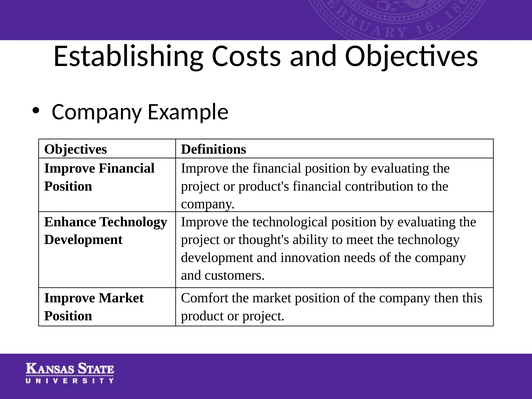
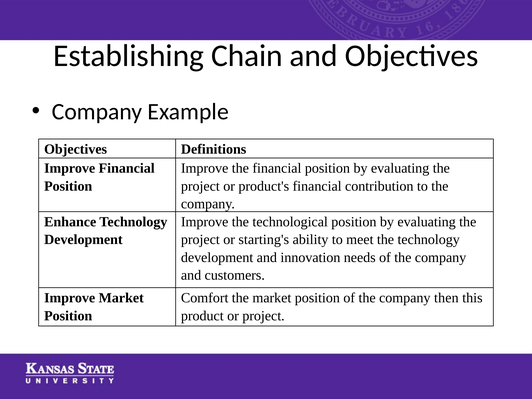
Costs: Costs -> Chain (247, 56)
thought's: thought's -> starting's (264, 240)
